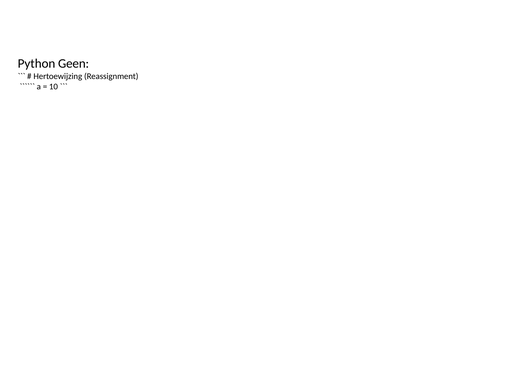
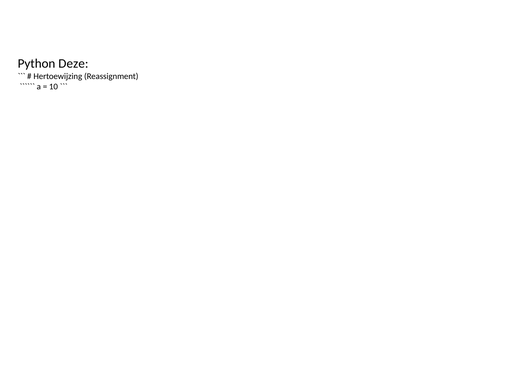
Geen: Geen -> Deze (73, 63)
